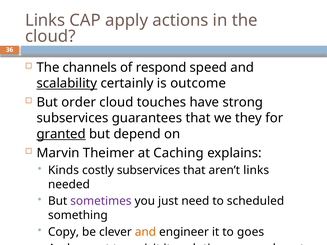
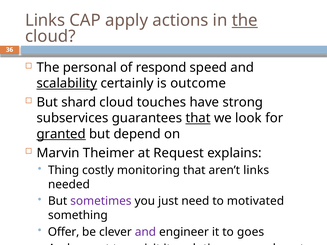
the underline: none -> present (245, 20)
channels: channels -> personal (90, 68)
order: order -> shard (79, 102)
that underline: none -> present (198, 118)
they: they -> look (249, 118)
Caching: Caching -> Request (179, 153)
Kinds: Kinds -> Thing (64, 170)
costly subservices: subservices -> monitoring (148, 170)
scheduled: scheduled -> motivated (255, 201)
Copy: Copy -> Offer (64, 232)
and colour: orange -> purple (145, 232)
